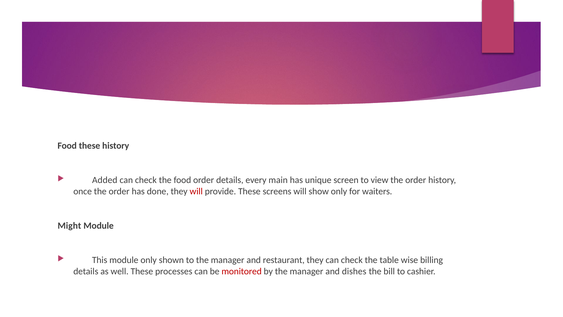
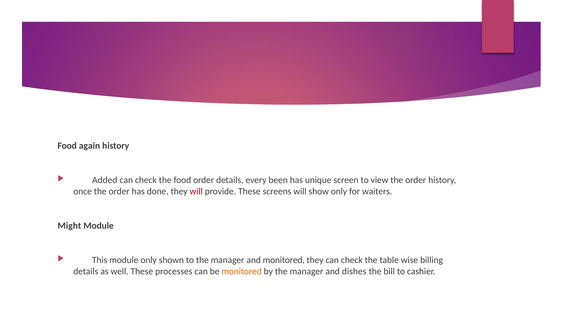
Food these: these -> again (89, 146)
main: main -> been (278, 180)
and restaurant: restaurant -> monitored (284, 260)
monitored colour: red -> orange (242, 271)
